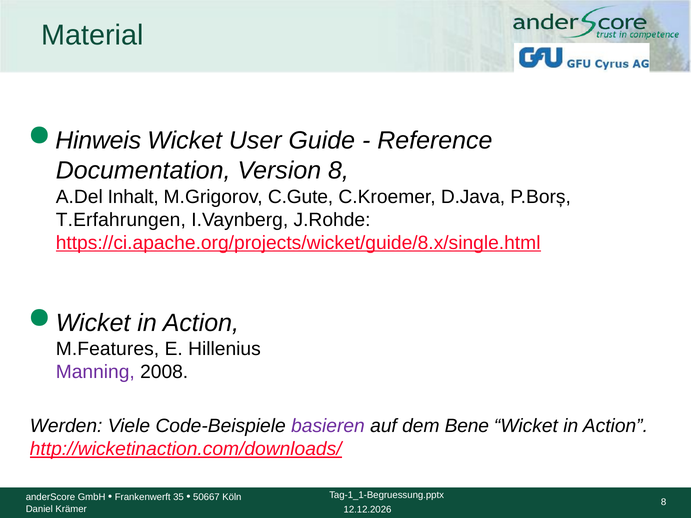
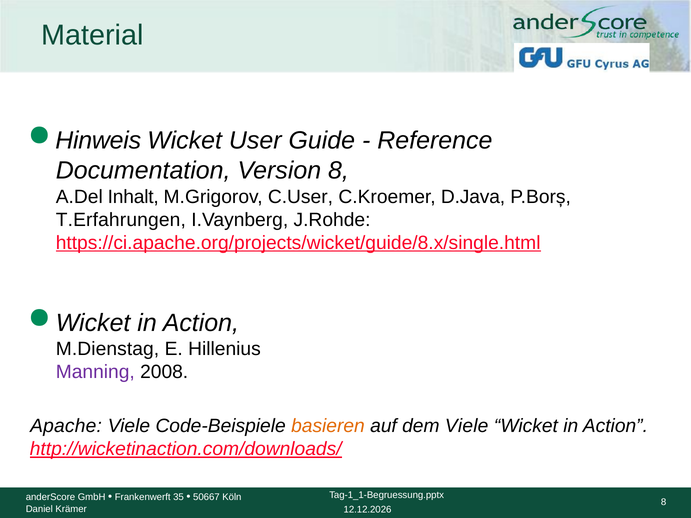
C.Gute: C.Gute -> C.User (300, 197)
M.Features: M.Features -> M.Dienstag (107, 349)
Werden: Werden -> Apache (66, 426)
basieren colour: purple -> orange (328, 426)
dem Bene: Bene -> Viele (467, 426)
